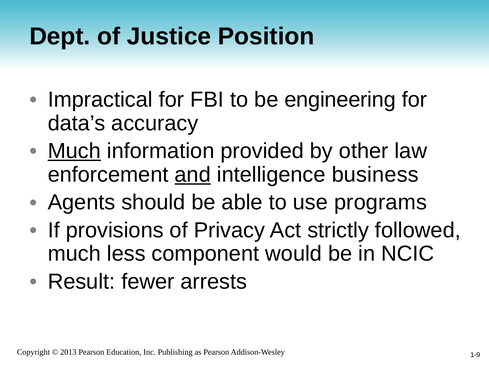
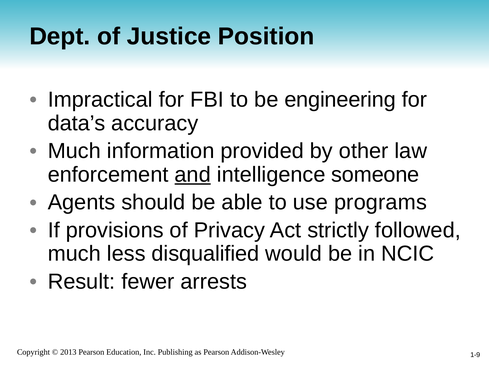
Much underline: present -> none (74, 151)
business: business -> someone (375, 174)
component: component -> disqualified (205, 254)
